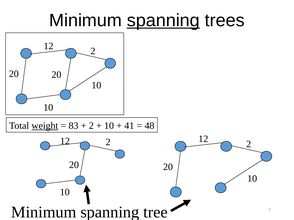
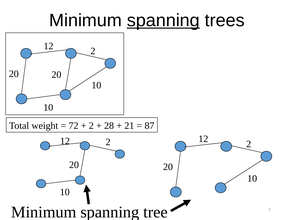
weight underline: present -> none (45, 126)
83: 83 -> 72 (74, 126)
10: 10 -> 28 (109, 126)
41: 41 -> 21 (129, 126)
48: 48 -> 87 (149, 126)
